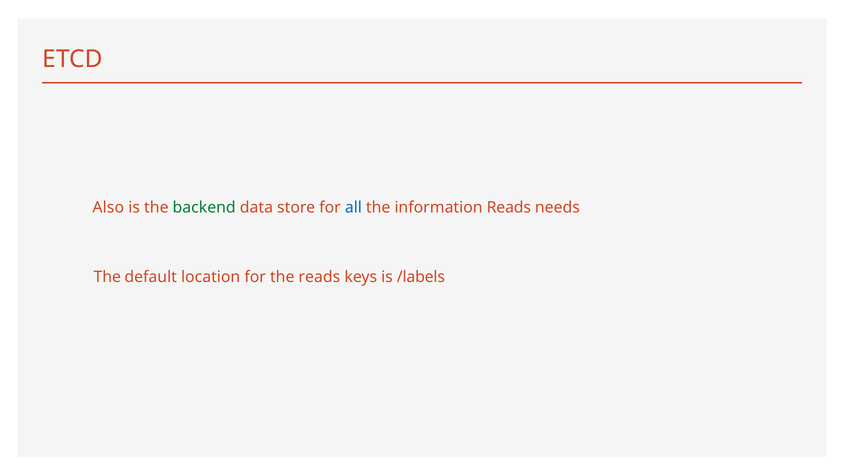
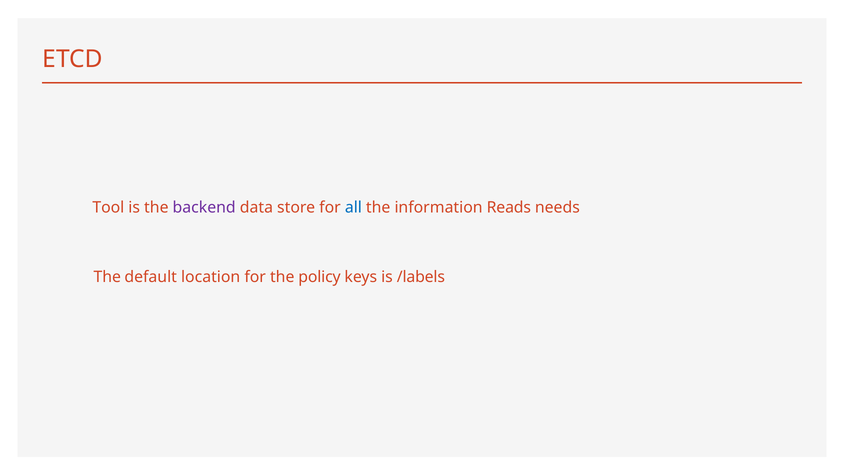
Also: Also -> Tool (108, 208)
backend colour: green -> purple (204, 208)
the reads: reads -> policy (319, 277)
